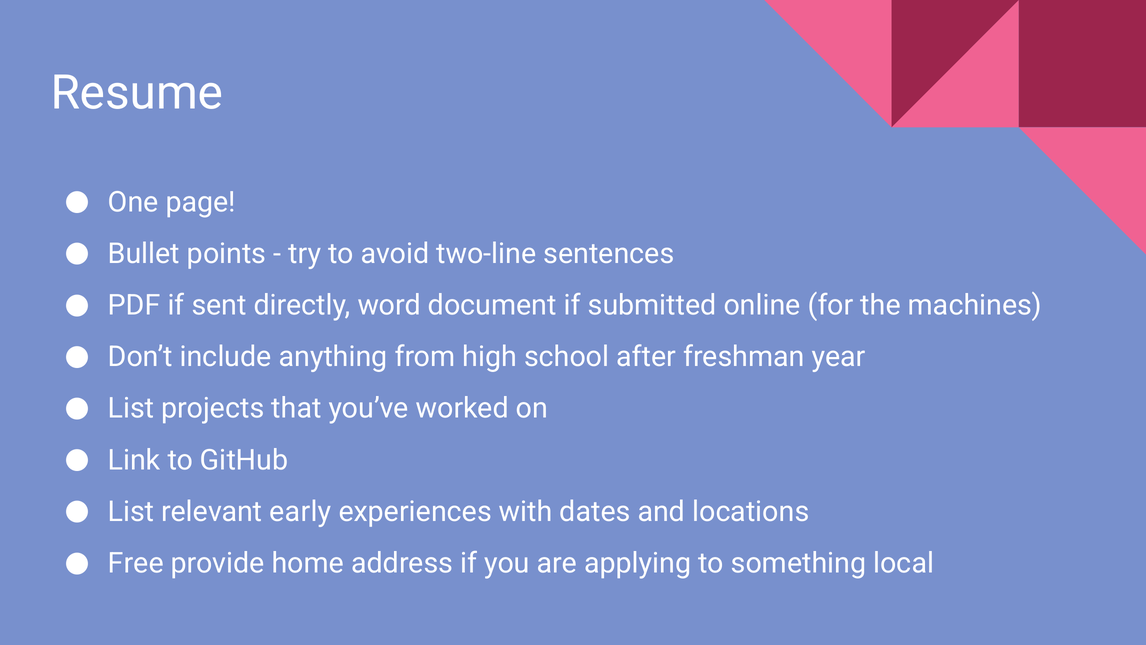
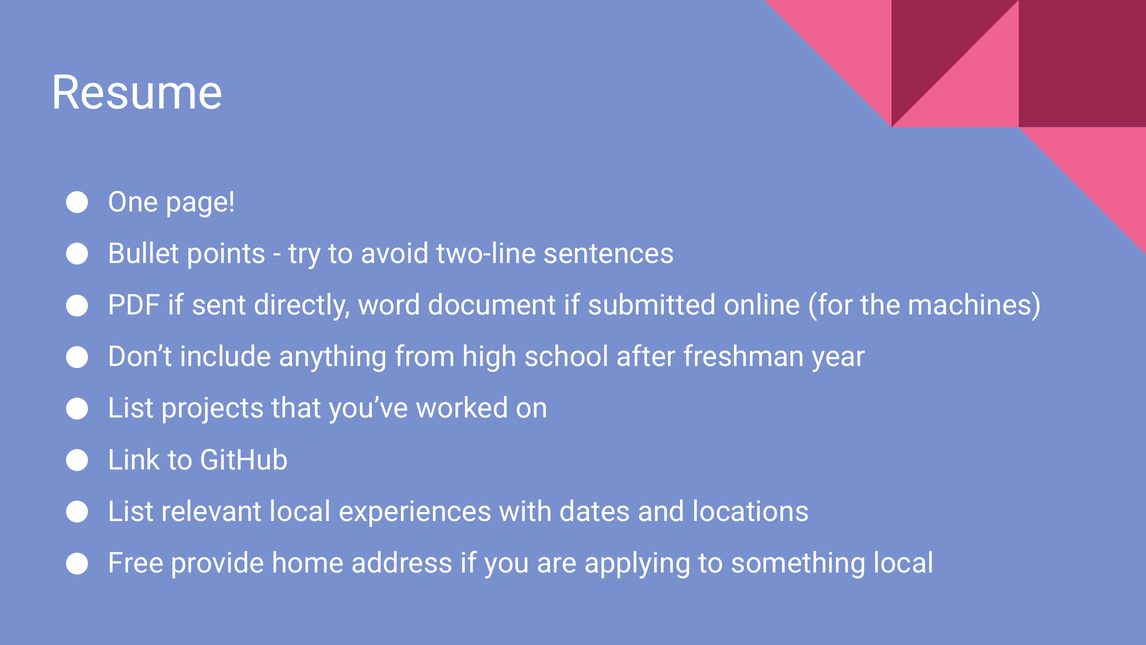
relevant early: early -> local (300, 511)
